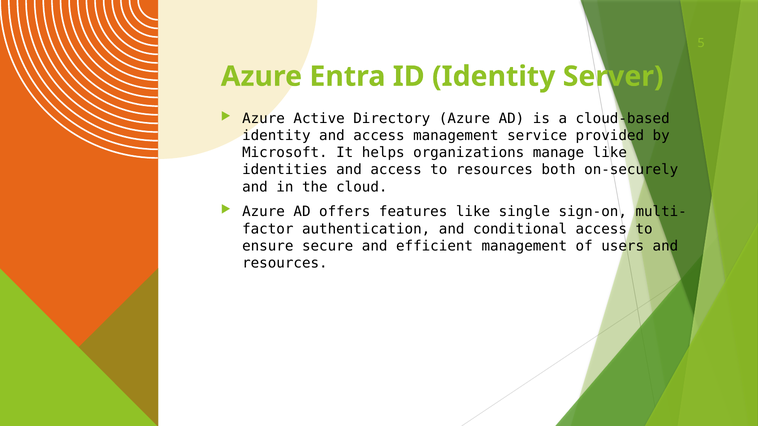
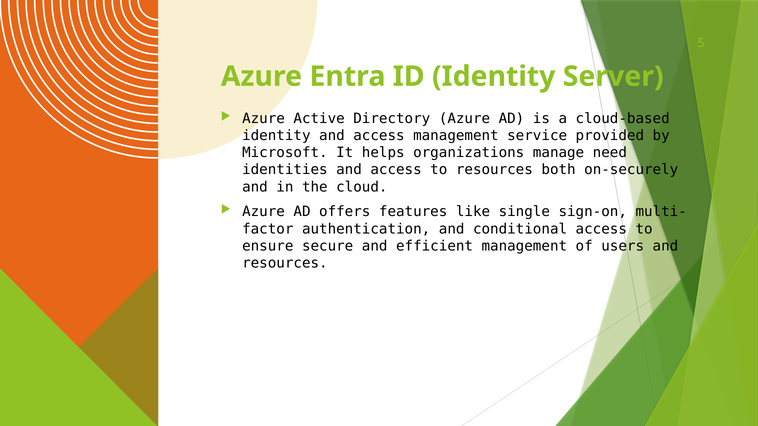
manage like: like -> need (610, 153)
